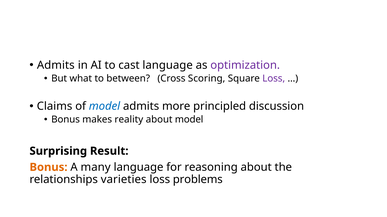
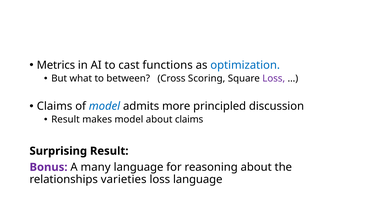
Admits: Admits -> Metrics (56, 65)
cast language: language -> functions (168, 65)
optimization colour: purple -> blue (245, 65)
Bonus: Bonus -> Result (66, 120)
makes reality: reality -> model (129, 120)
about model: model -> claims (189, 120)
Bonus colour: orange -> purple (49, 168)
loss problems: problems -> language (198, 180)
